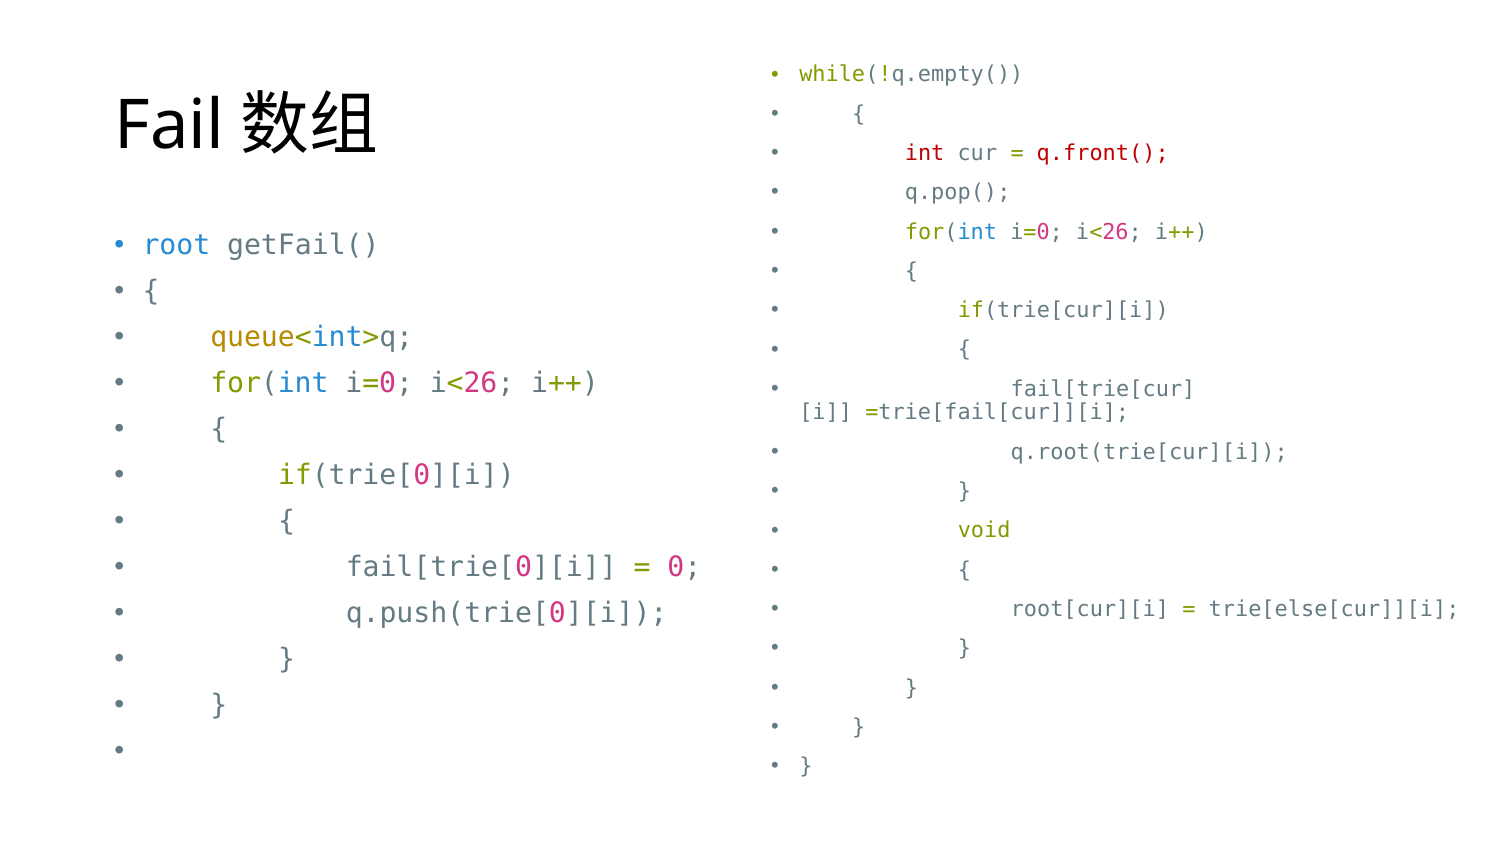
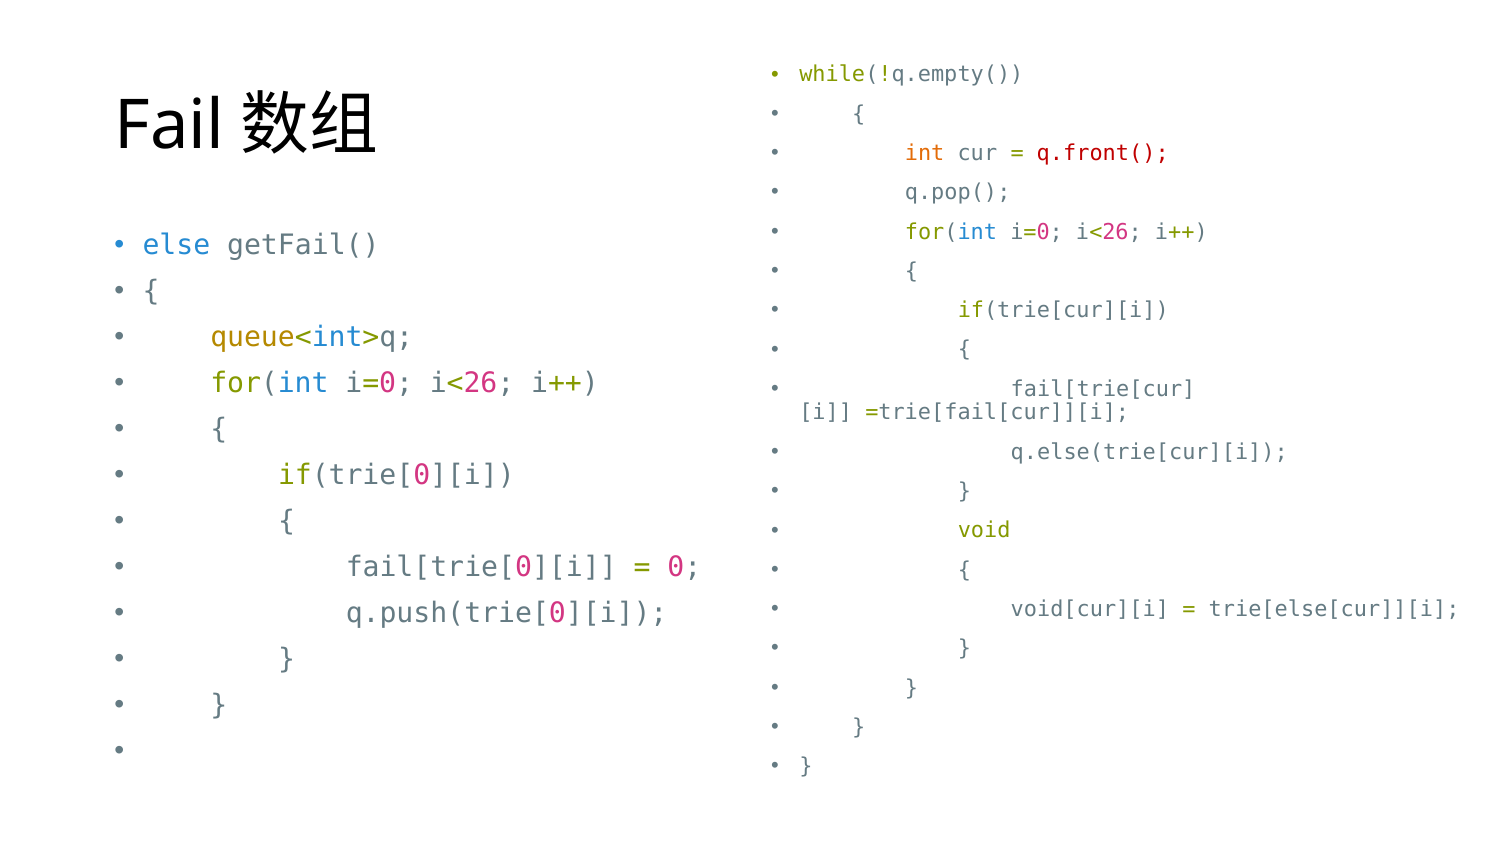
int colour: red -> orange (925, 153)
root: root -> else (176, 245)
q.root(trie[cur][i: q.root(trie[cur][i -> q.else(trie[cur][i (1149, 452)
root[cur][i: root[cur][i -> void[cur][i (1090, 609)
